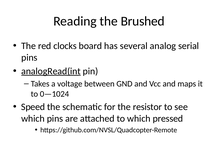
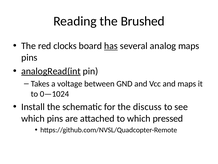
has underline: none -> present (111, 46)
analog serial: serial -> maps (189, 46)
Speed: Speed -> Install (33, 107)
resistor: resistor -> discuss (147, 107)
